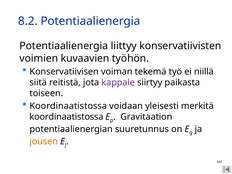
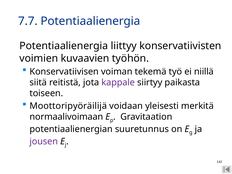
8.2: 8.2 -> 7.7 (28, 21)
Koordinaatistossa: Koordinaatistossa -> Moottoripyöräilijä (68, 106)
koordinaatistossa: koordinaatistossa -> normaalivoimaan (66, 117)
jousen colour: orange -> purple (44, 141)
